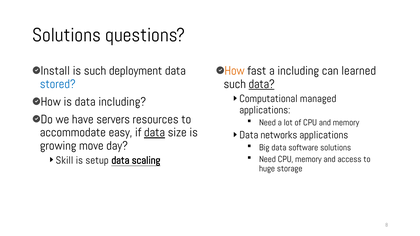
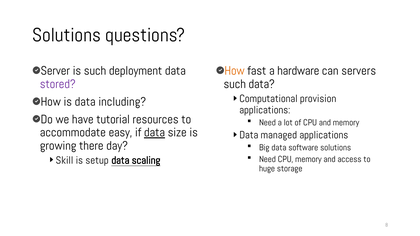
Install: Install -> Server (55, 71)
a including: including -> hardware (298, 71)
learned: learned -> servers (359, 71)
stored colour: blue -> purple (58, 84)
data underline: present -> none (262, 84)
managed: managed -> provision (318, 99)
servers: servers -> tutorial (113, 119)
networks: networks -> managed (279, 135)
move: move -> there (91, 146)
